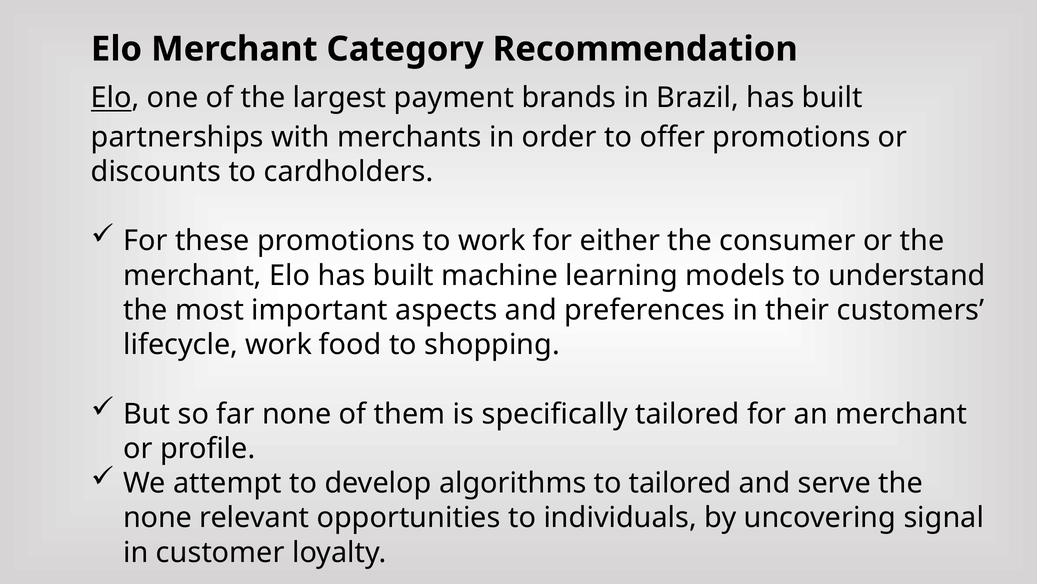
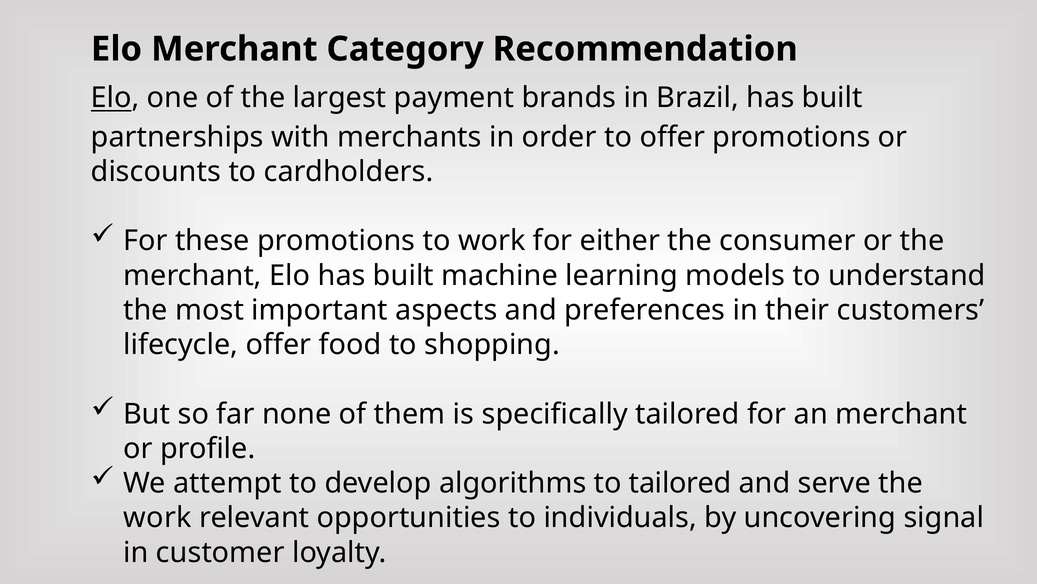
lifecycle work: work -> offer (278, 344)
none: none -> work (157, 517)
